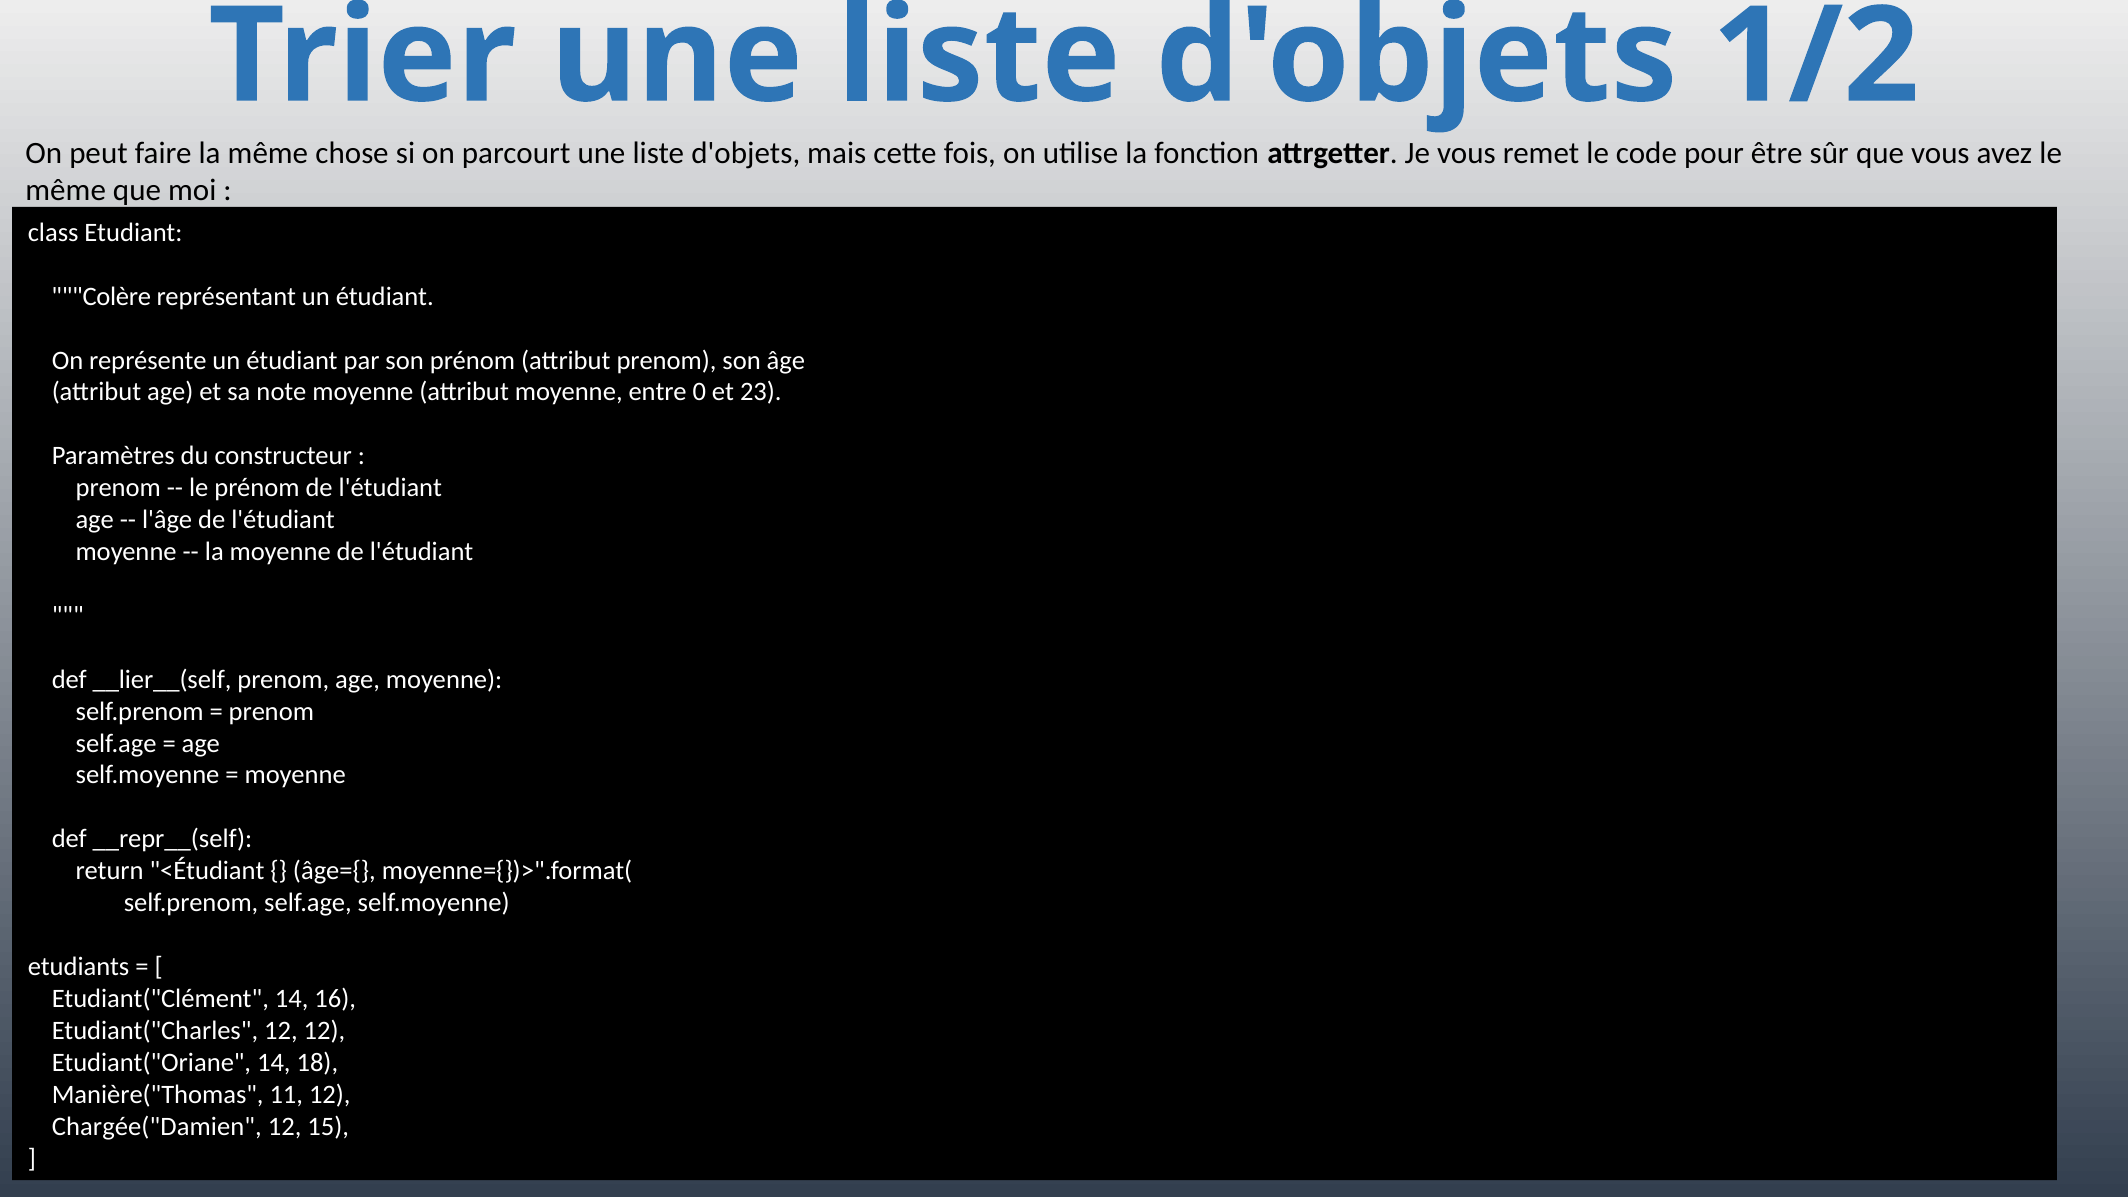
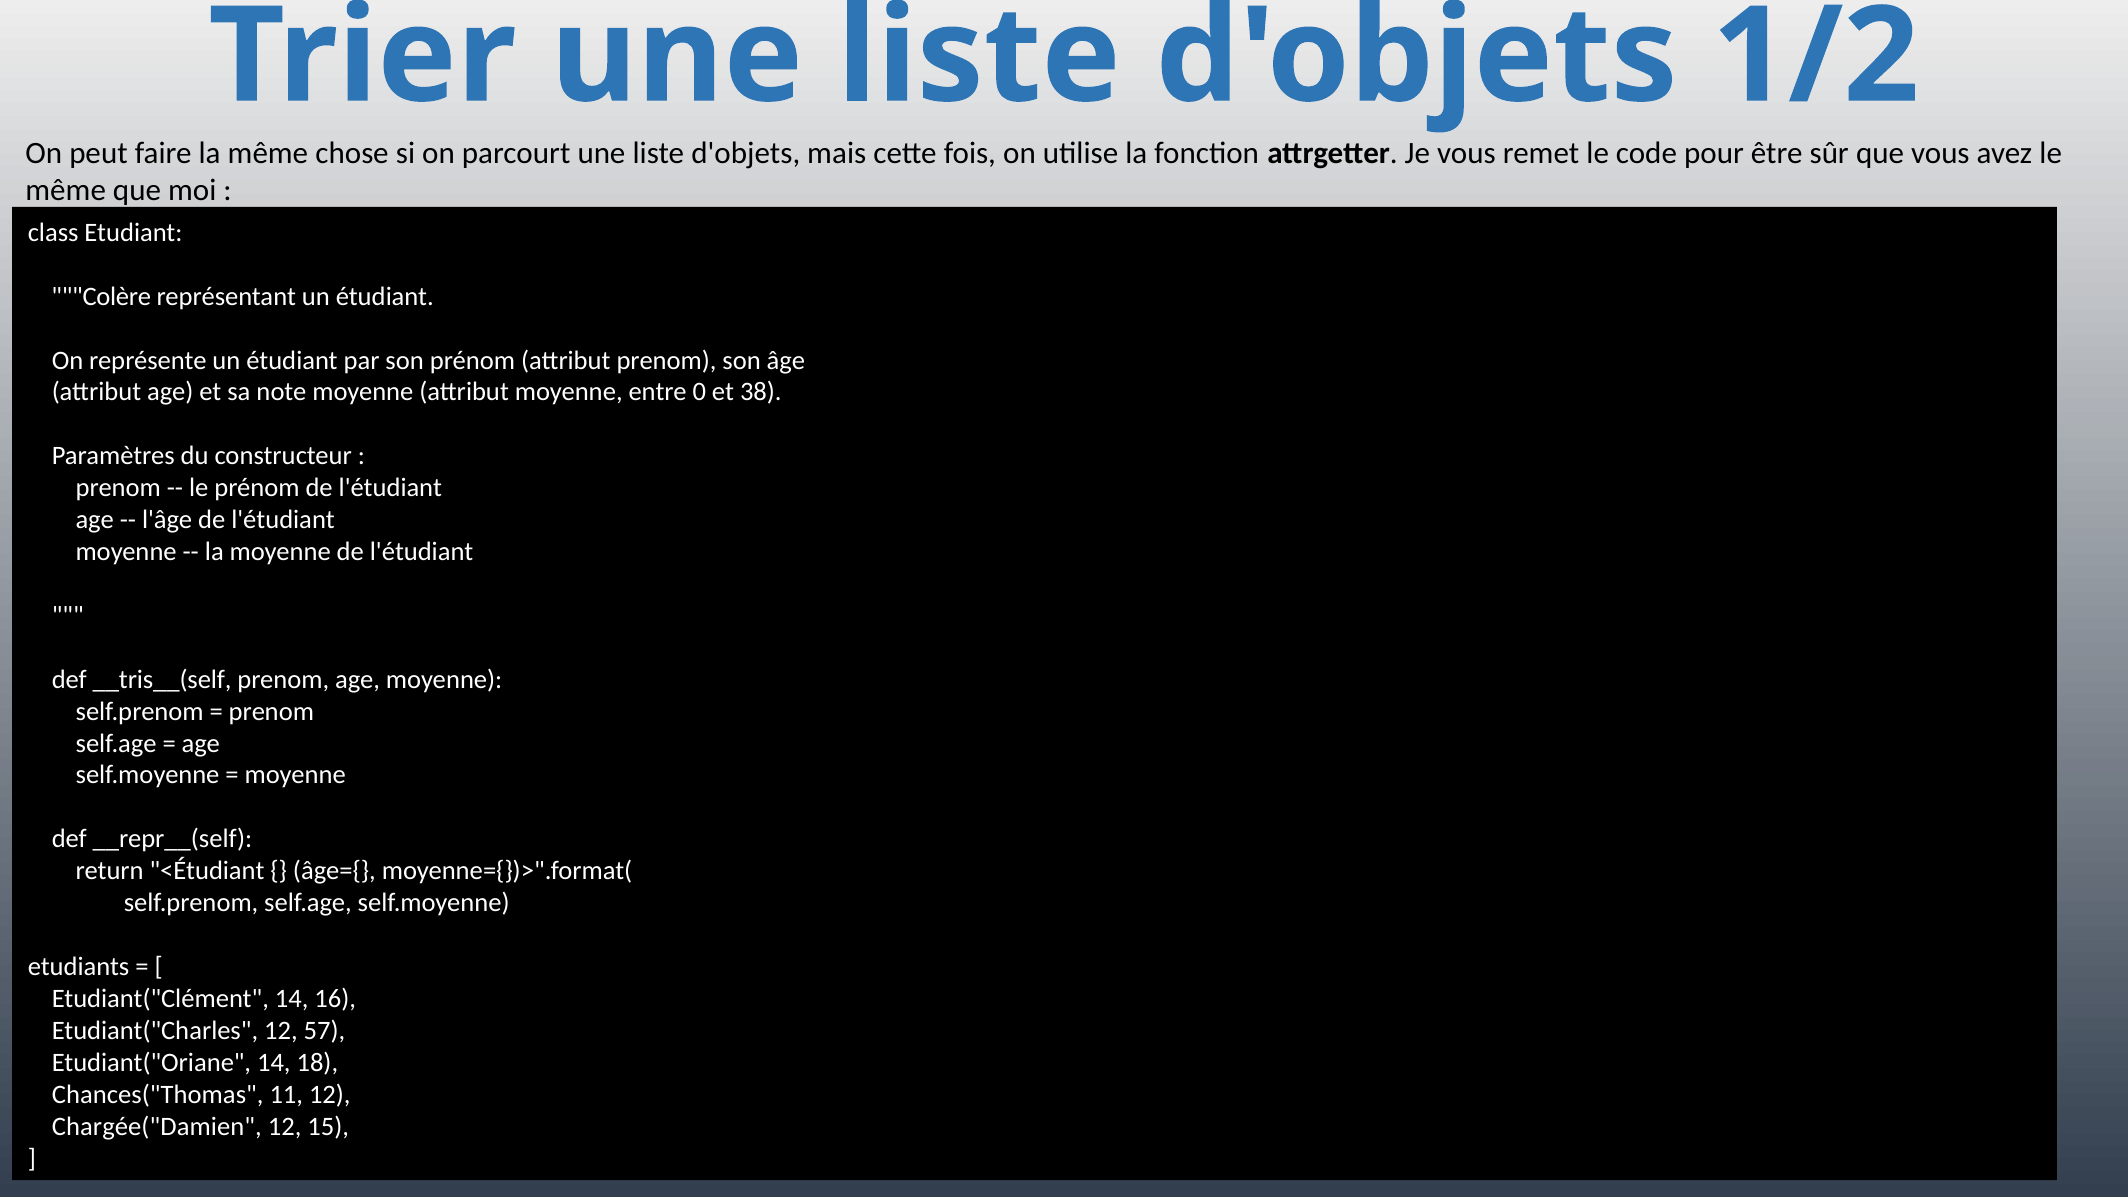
23: 23 -> 38 (761, 392)
__lier__(self: __lier__(self -> __tris__(self (162, 679)
12 12: 12 -> 57 (324, 1031)
Manière("Thomas: Manière("Thomas -> Chances("Thomas (158, 1094)
